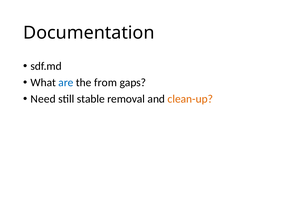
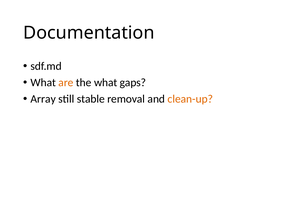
are colour: blue -> orange (66, 83)
the from: from -> what (106, 83)
Need: Need -> Array (43, 99)
